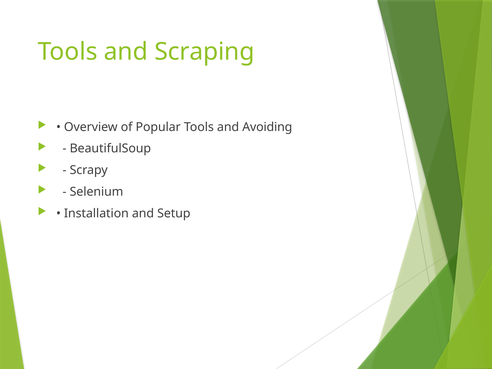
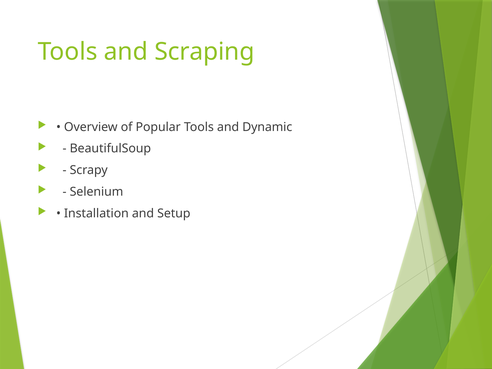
Avoiding: Avoiding -> Dynamic (267, 127)
